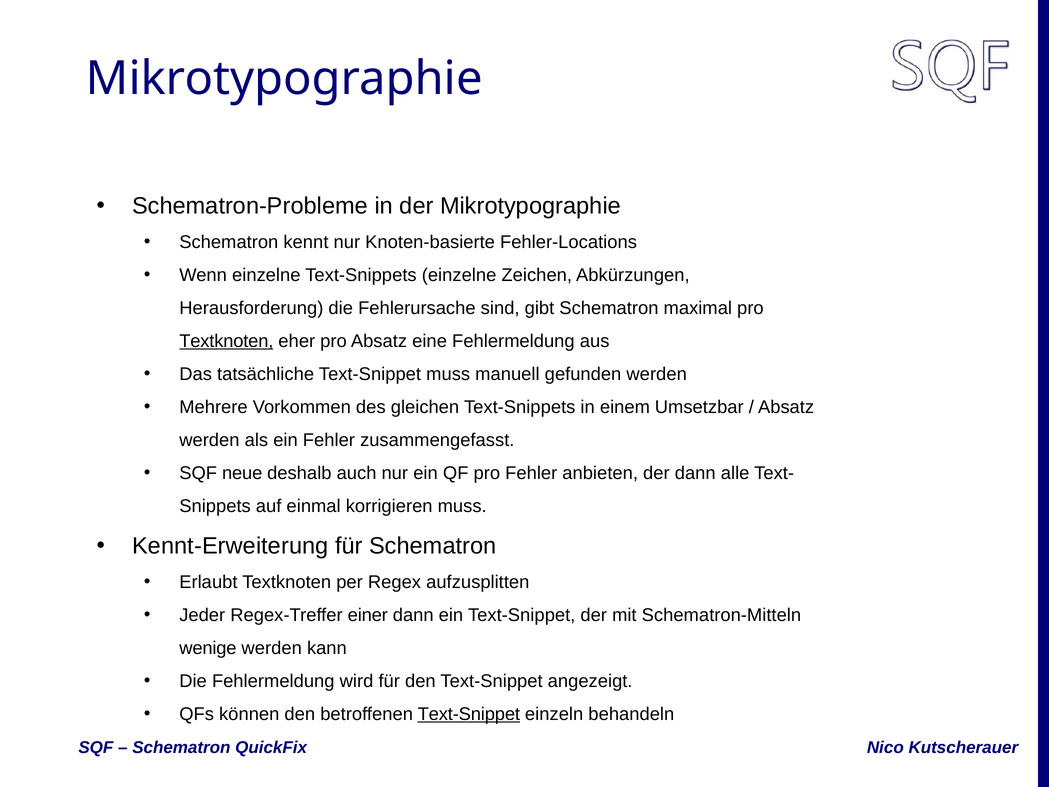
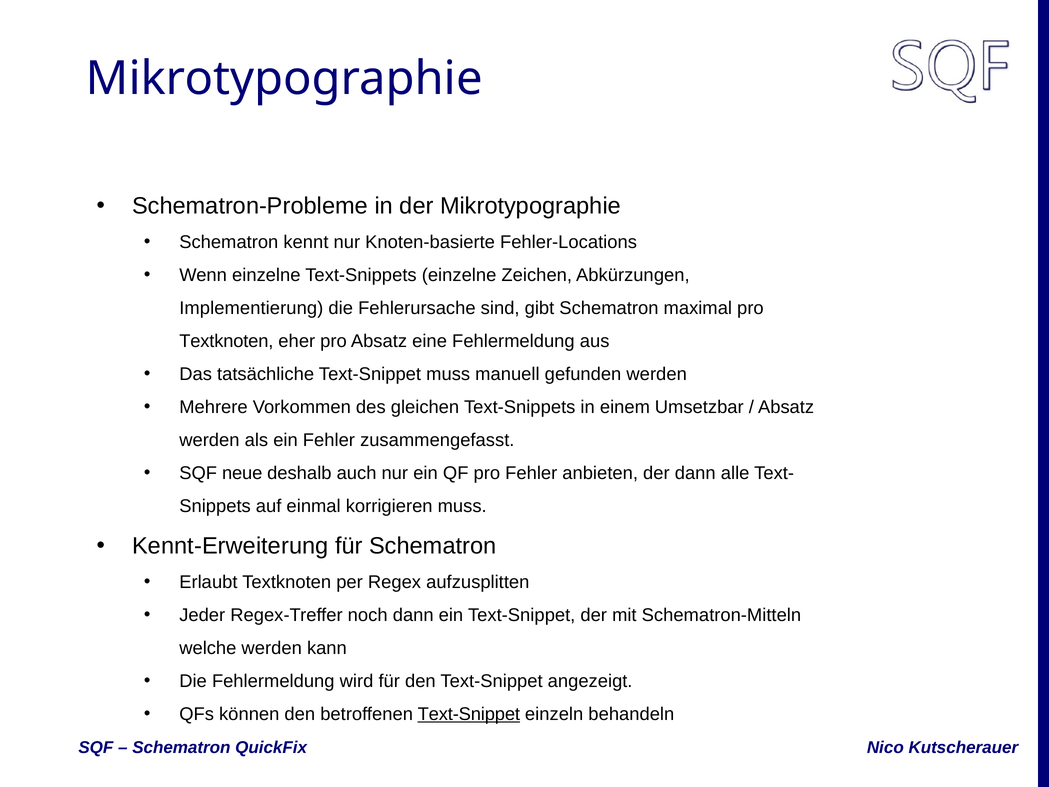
Herausforderung: Herausforderung -> Implementierung (251, 308)
Textknoten underline: present -> none (226, 341)
einer: einer -> noch (368, 615)
wenige: wenige -> welche (208, 648)
